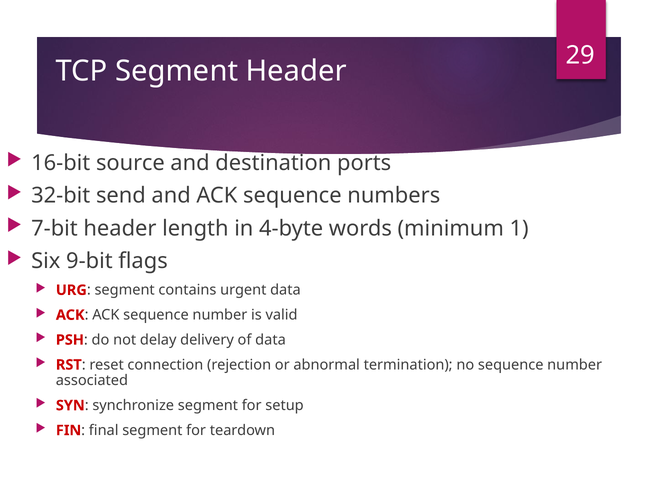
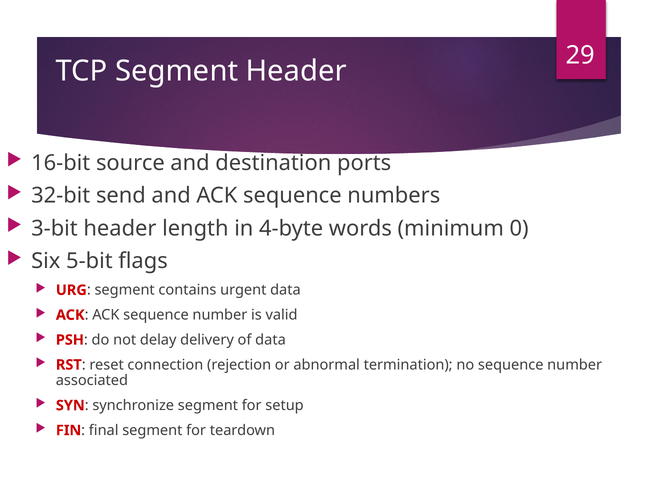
7-bit: 7-bit -> 3-bit (54, 228)
1: 1 -> 0 (519, 228)
9-bit: 9-bit -> 5-bit (89, 261)
